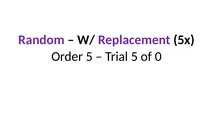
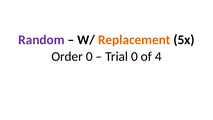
Replacement colour: purple -> orange (134, 40)
Order 5: 5 -> 0 (89, 56)
Trial 5: 5 -> 0 (134, 56)
0: 0 -> 4 (158, 56)
